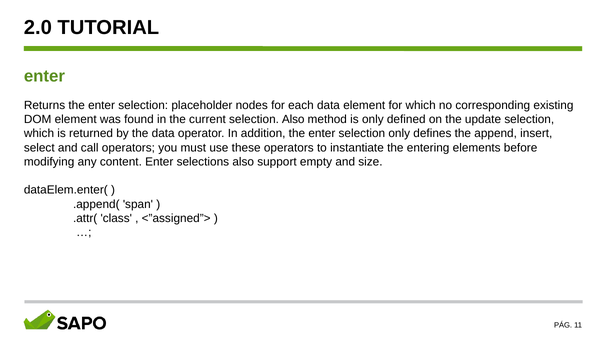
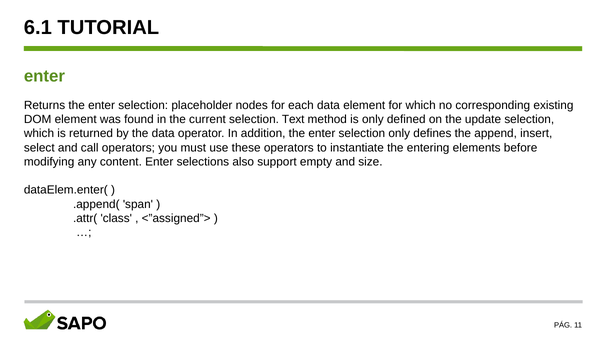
2.0: 2.0 -> 6.1 (38, 28)
selection Also: Also -> Text (293, 119)
